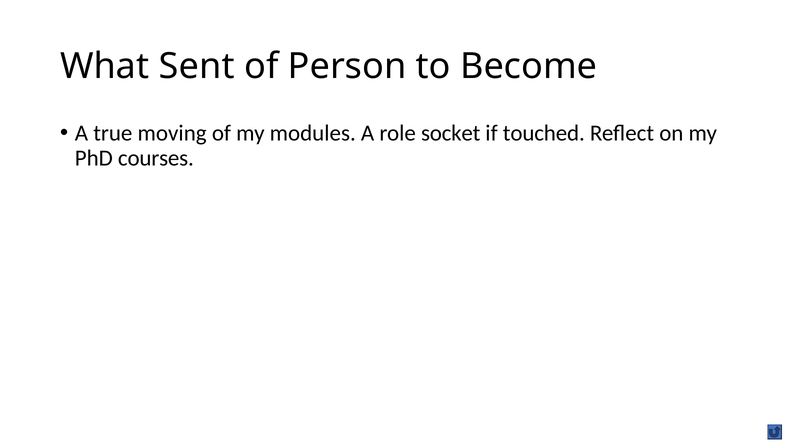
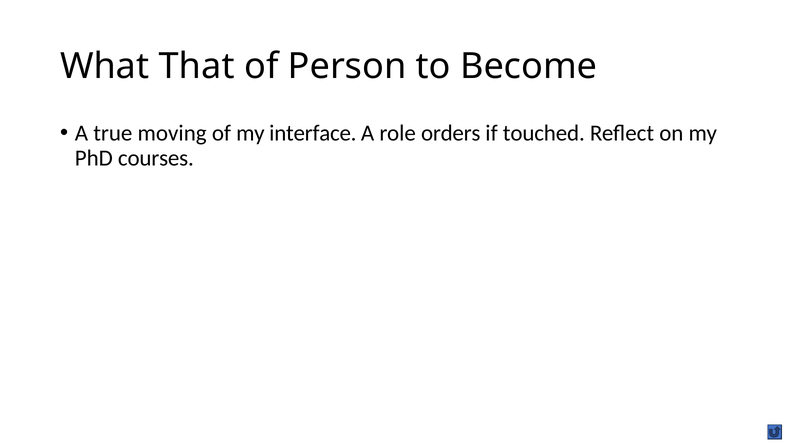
Sent: Sent -> That (197, 66)
modules: modules -> interface (313, 133)
socket: socket -> orders (451, 133)
